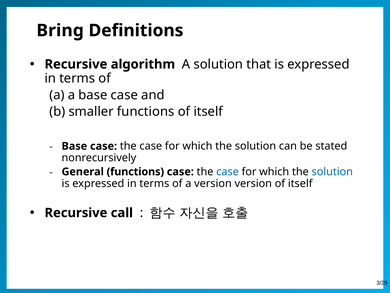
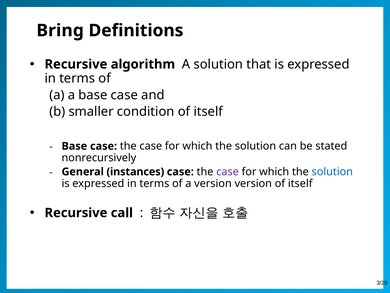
smaller functions: functions -> condition (146, 111)
General functions: functions -> instances (135, 171)
case colour: blue -> purple (228, 171)
